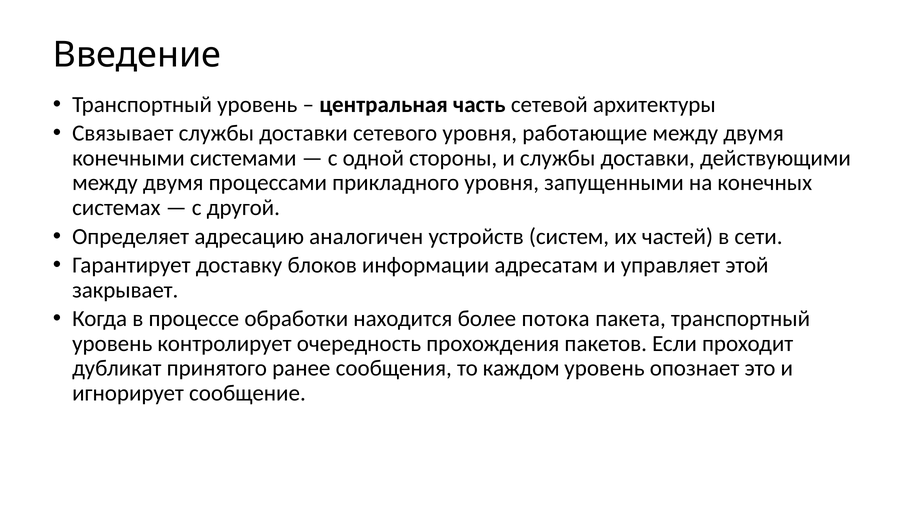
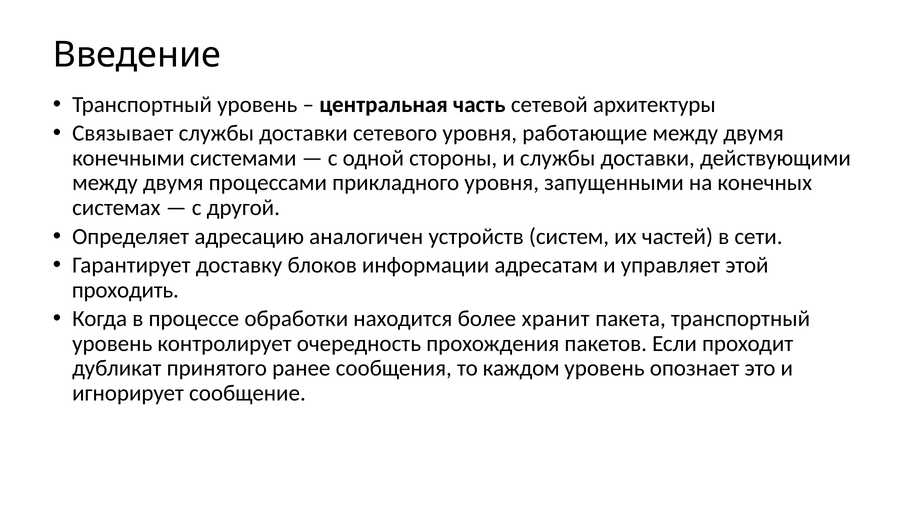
закрывает: закрывает -> проходить (125, 290)
потока: потока -> хранит (556, 319)
